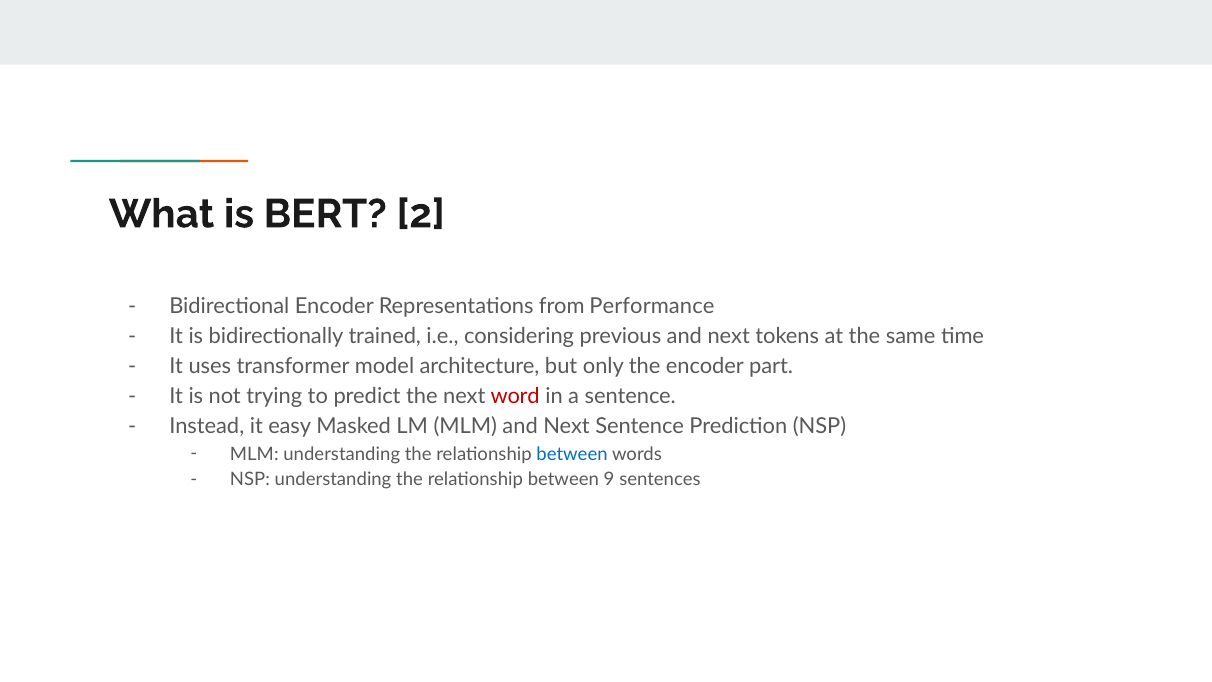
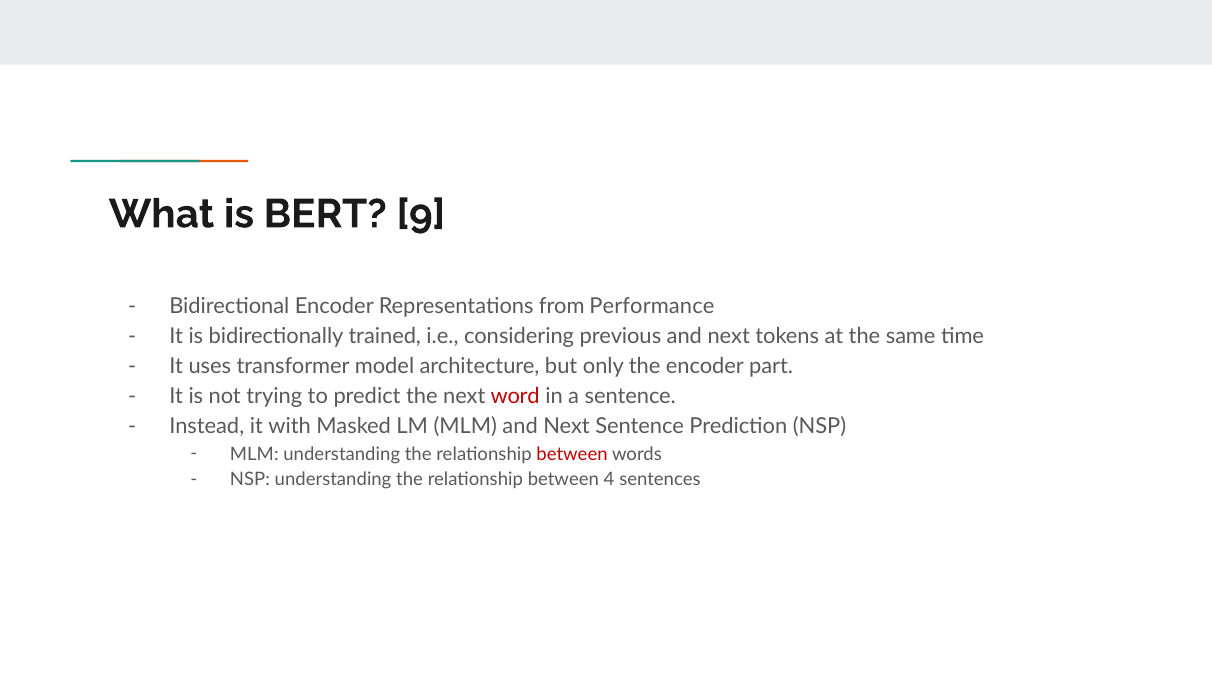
2: 2 -> 9 (421, 214)
easy: easy -> with (290, 426)
between colour: blue -> red (572, 454)
9: 9 -> 4 (609, 479)
